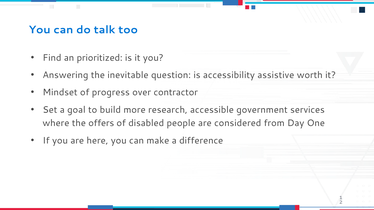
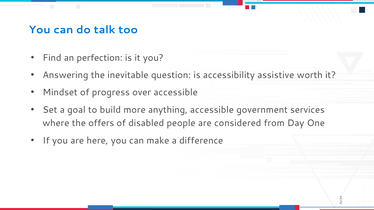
prioritized: prioritized -> perfection (100, 58)
over contractor: contractor -> accessible (176, 93)
research: research -> anything (168, 110)
